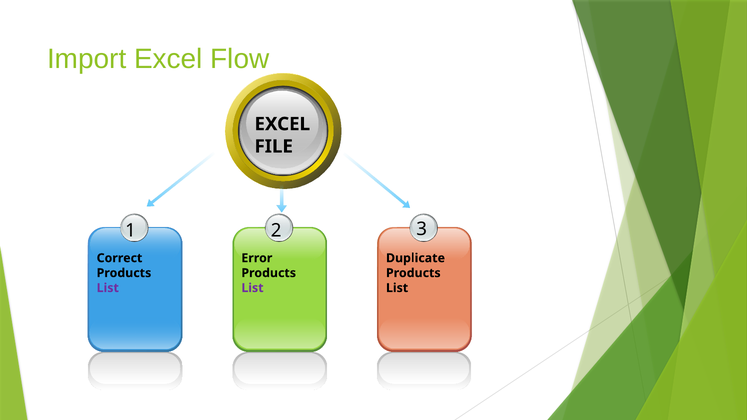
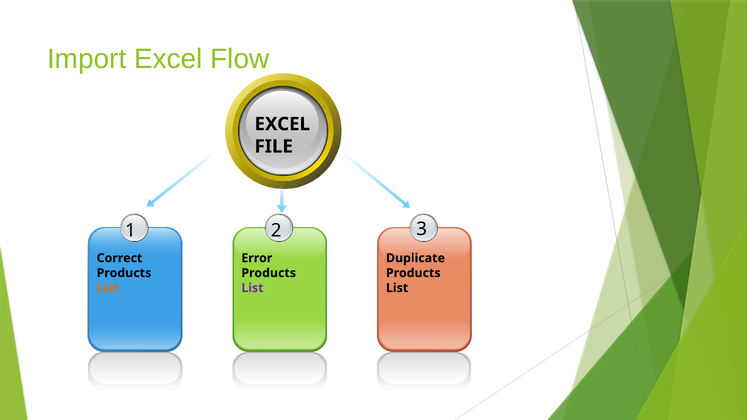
List colour: purple -> orange (108, 288)
